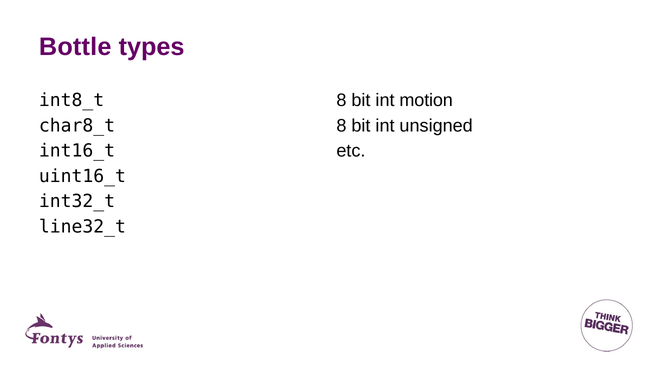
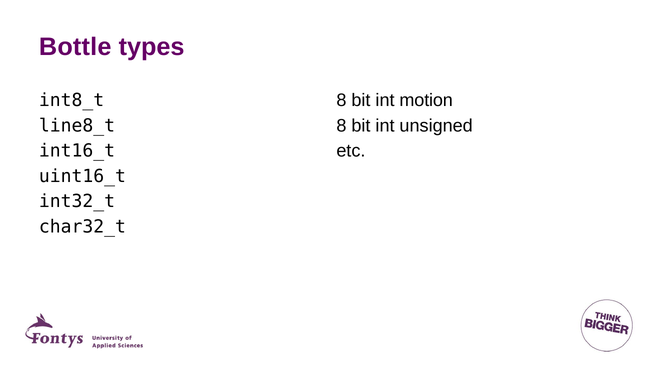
char8_t: char8_t -> line8_t (77, 126)
line32_t: line32_t -> char32_t (82, 227)
